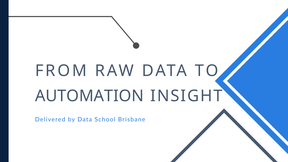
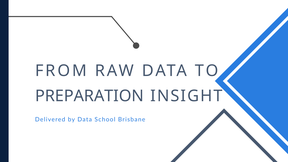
AUTOMATION: AUTOMATION -> PREPARATION (89, 96)
